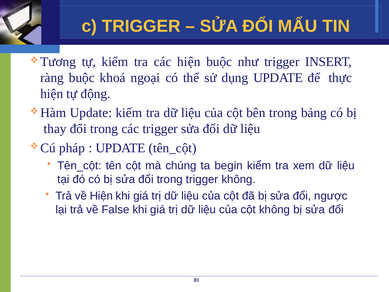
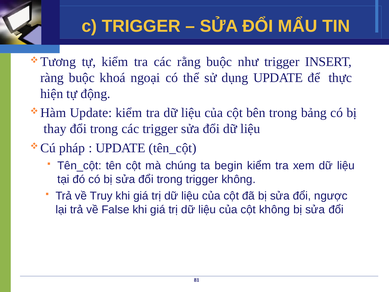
các hiện: hiện -> rằng (189, 62)
về Hiện: Hiện -> Truy (101, 196)
